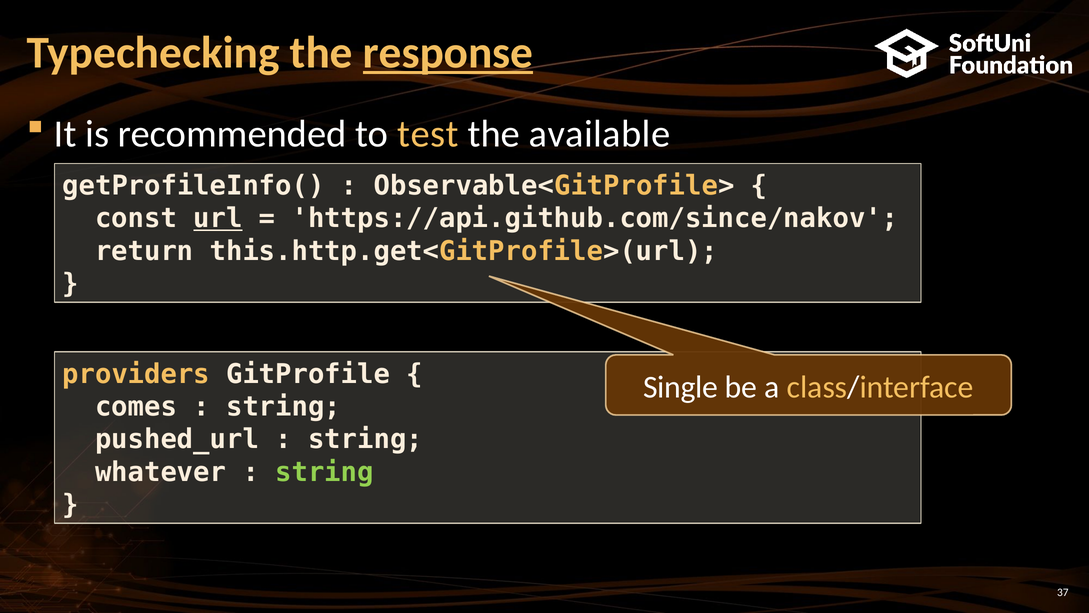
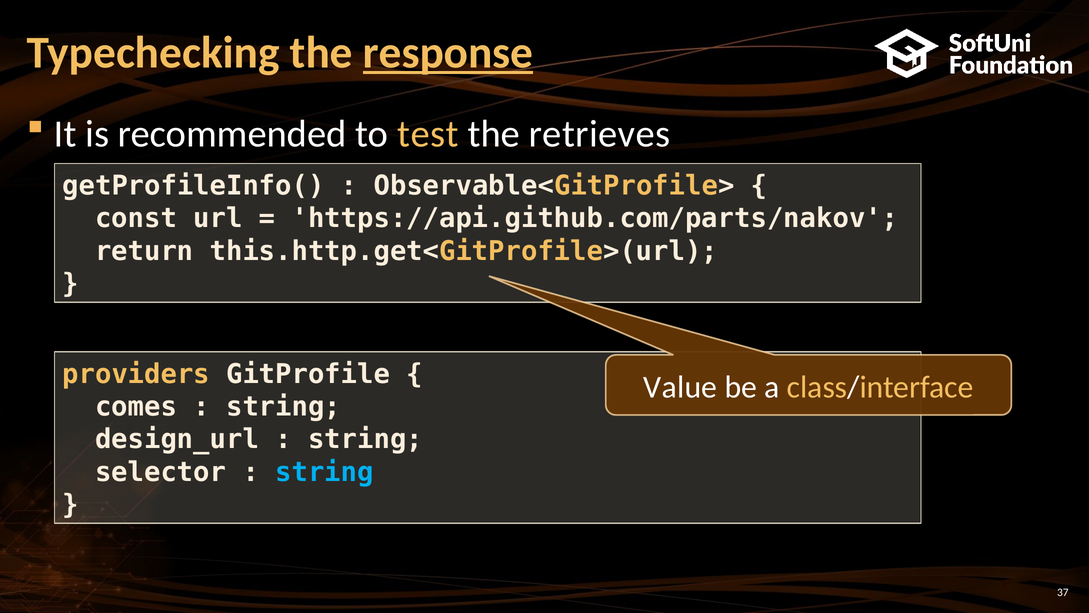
available: available -> retrieves (599, 134)
url underline: present -> none (218, 218)
https://api.github.com/since/nakov: https://api.github.com/since/nakov -> https://api.github.com/parts/nakov (595, 218)
Single: Single -> Value (680, 387)
pushed_url: pushed_url -> design_url (177, 439)
whatever: whatever -> selector (161, 472)
string colour: light green -> light blue (324, 472)
